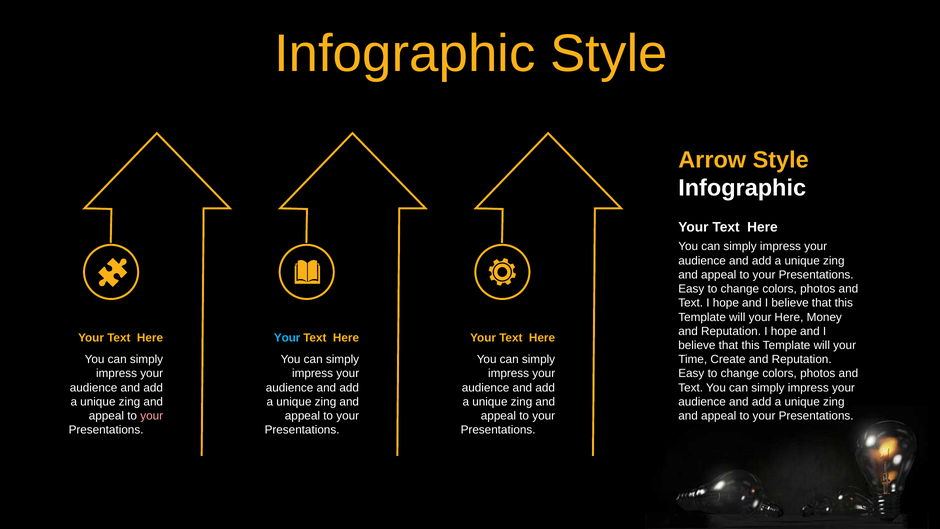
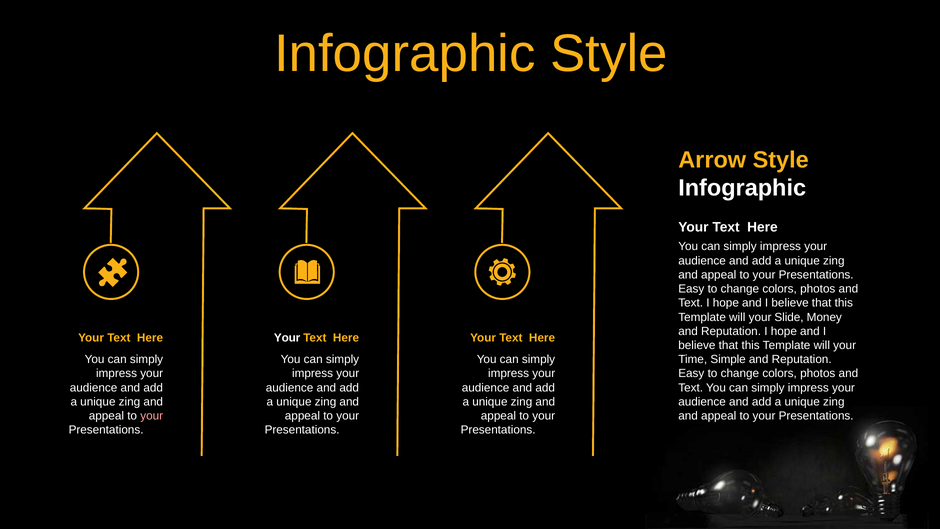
your Here: Here -> Slide (789, 317)
Your colour: light blue -> white (287, 338)
Create: Create -> Simple (728, 359)
